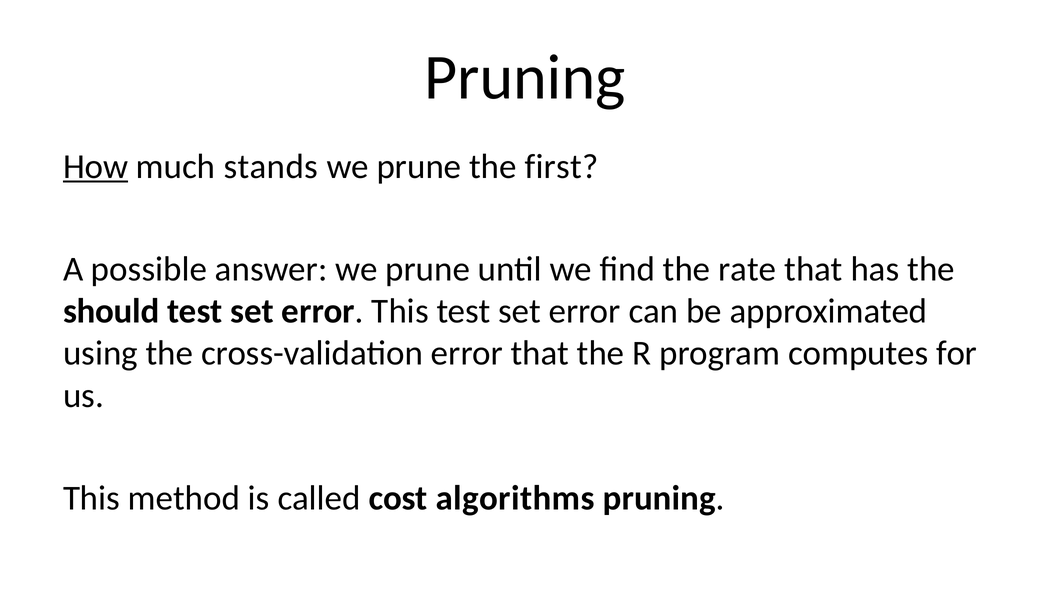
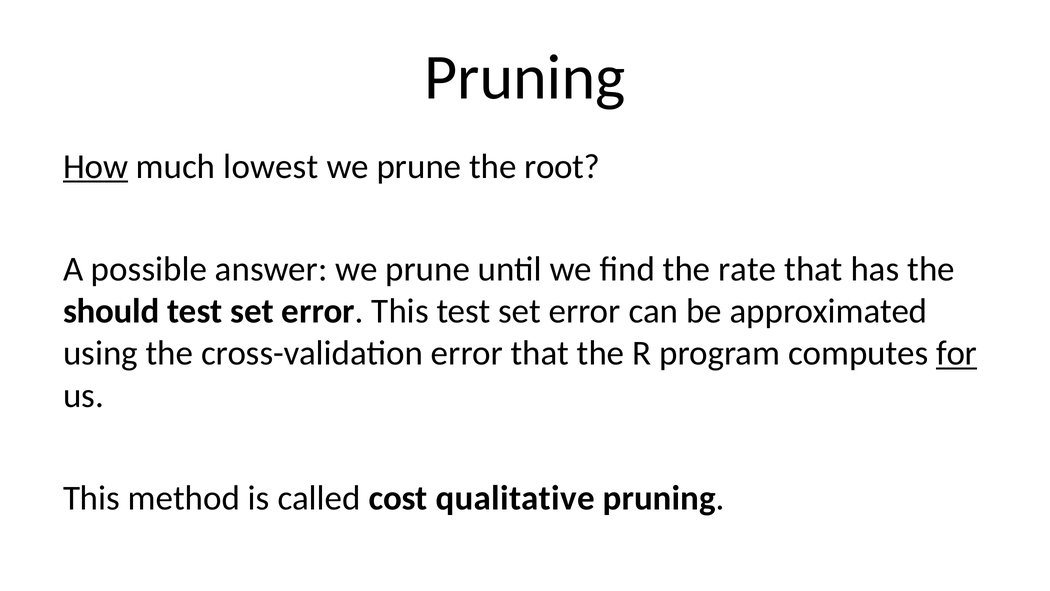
stands: stands -> lowest (271, 167)
first: first -> root (562, 167)
for underline: none -> present (957, 353)
algorithms: algorithms -> qualitative (515, 498)
